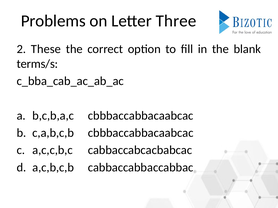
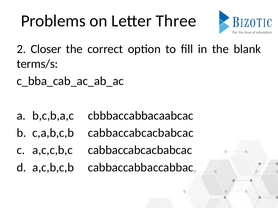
These: These -> Closer (46, 49)
c,a,b,c,b cbbbaccabbacaabcac: cbbbaccabbacaabcac -> cabbaccabcacbabcac (141, 133)
